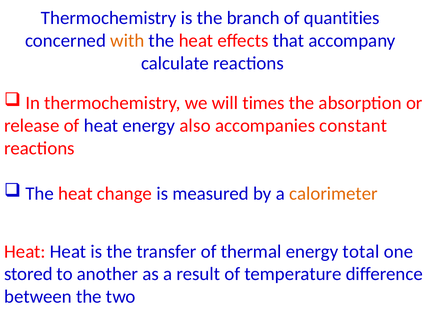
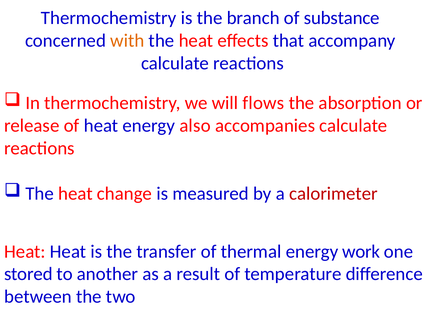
quantities: quantities -> substance (342, 18)
times: times -> flows (263, 103)
accompanies constant: constant -> calculate (353, 126)
calorimeter colour: orange -> red (333, 194)
total: total -> work (361, 252)
